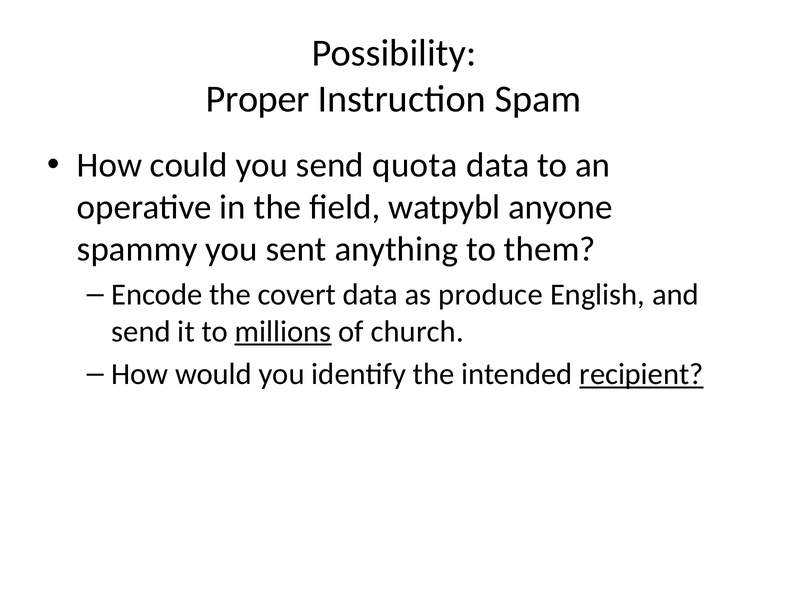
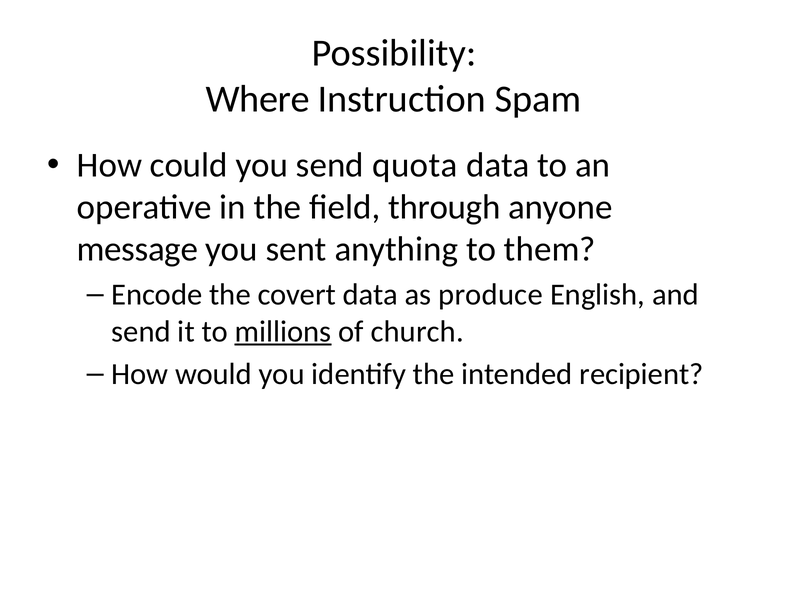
Proper: Proper -> Where (258, 99)
watpybl: watpybl -> through (444, 207)
spammy: spammy -> message (137, 249)
recipient underline: present -> none (641, 374)
